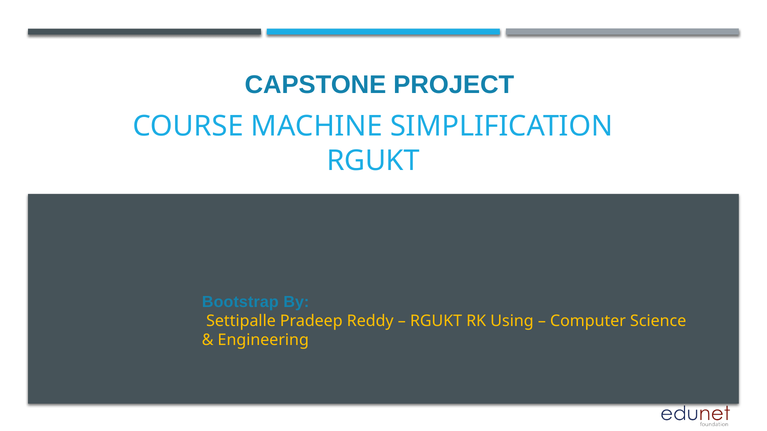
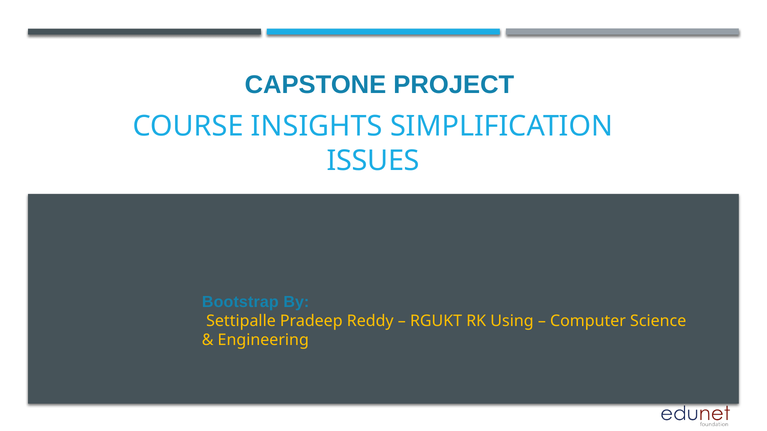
MACHINE: MACHINE -> INSIGHTS (317, 126)
RGUKT: RGUKT -> ISSUES (373, 161)
